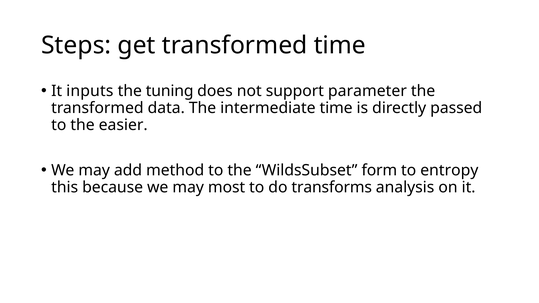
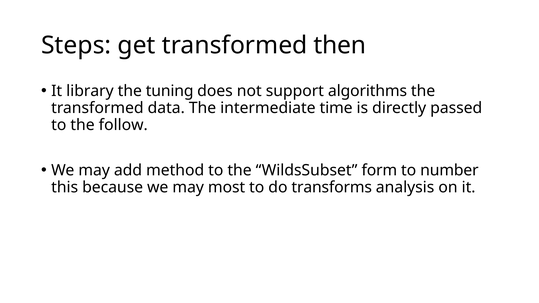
transformed time: time -> then (340, 45)
inputs: inputs -> library (90, 91)
parameter: parameter -> algorithms (368, 91)
easier: easier -> follow (123, 125)
entropy: entropy -> number (449, 170)
